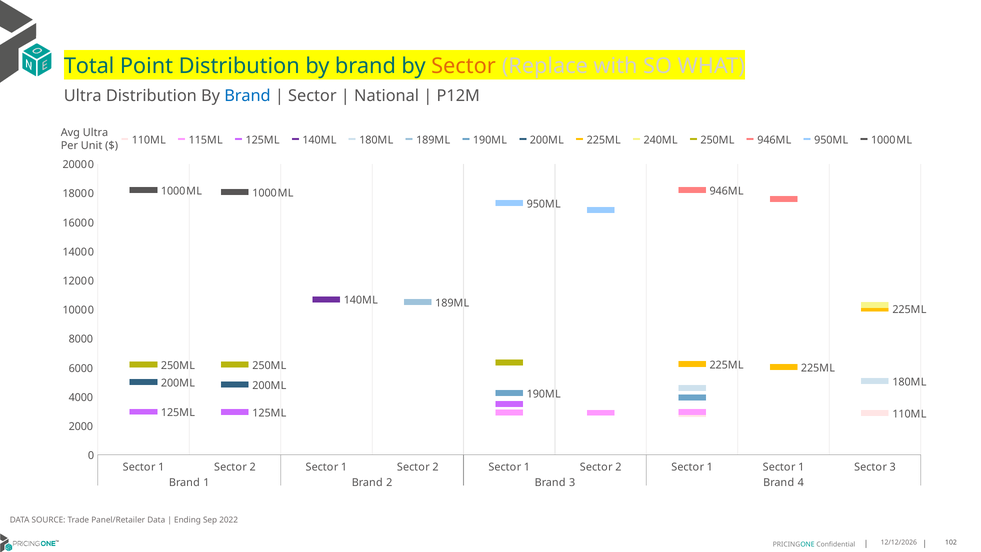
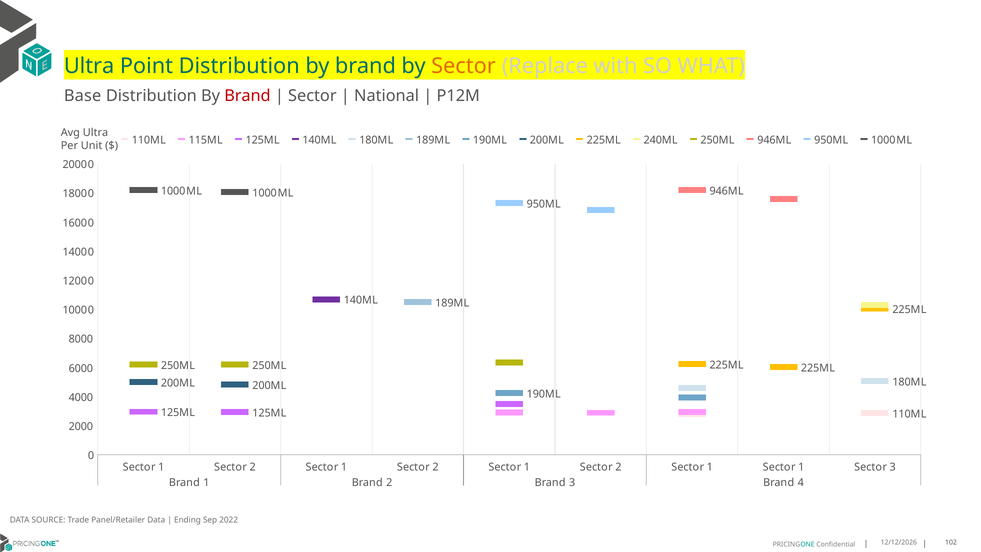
Total: Total -> Ultra (89, 66)
Ultra: Ultra -> Base (83, 96)
Brand colour: blue -> red (247, 96)
